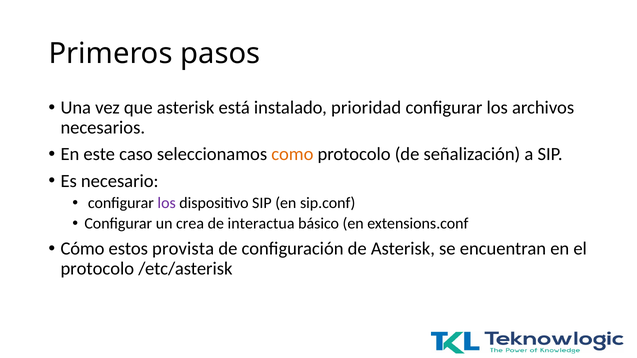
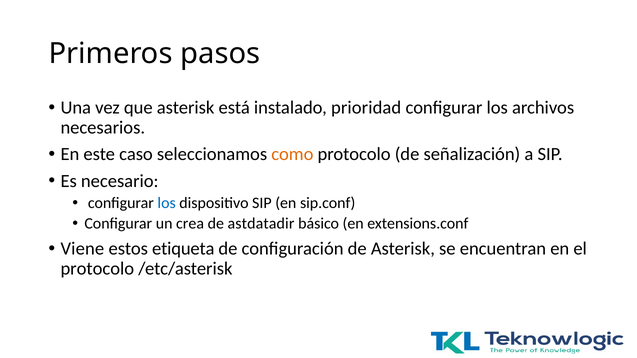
los colour: purple -> blue (167, 203)
interactua: interactua -> astdatadir (261, 224)
Cómo: Cómo -> Viene (82, 249)
provista: provista -> etiqueta (183, 249)
